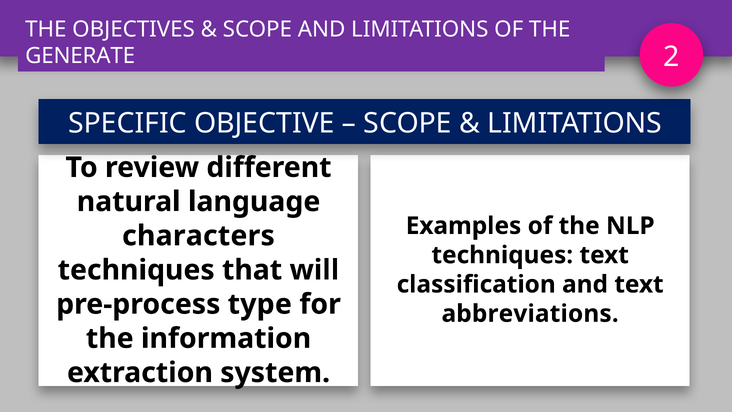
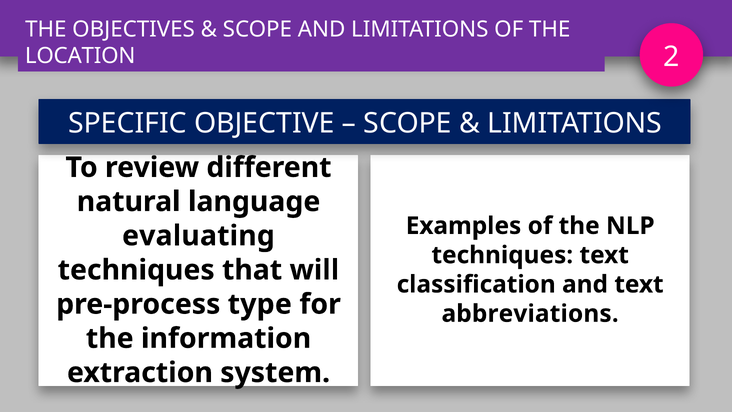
GENERATE: GENERATE -> LOCATION (80, 56)
characters: characters -> evaluating (198, 236)
